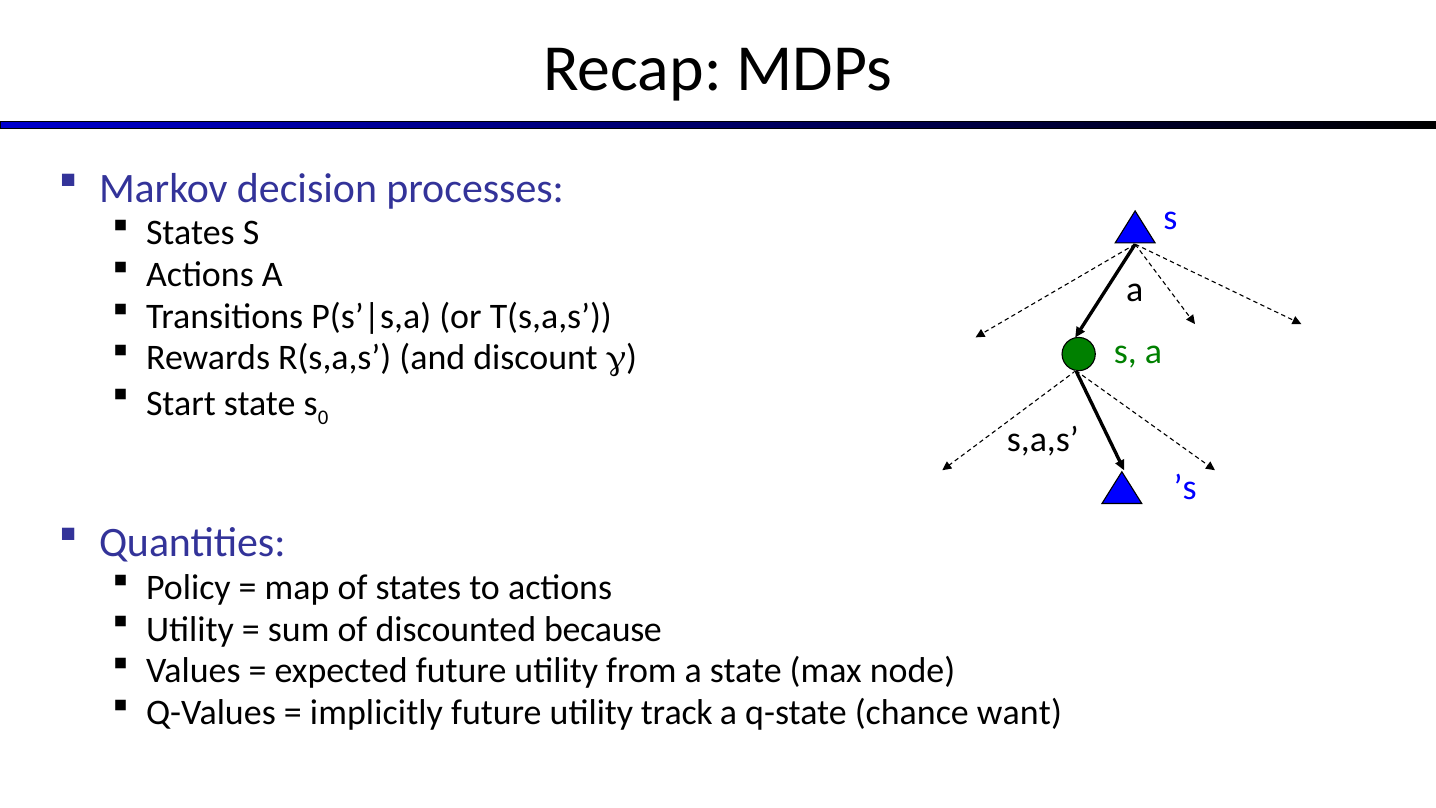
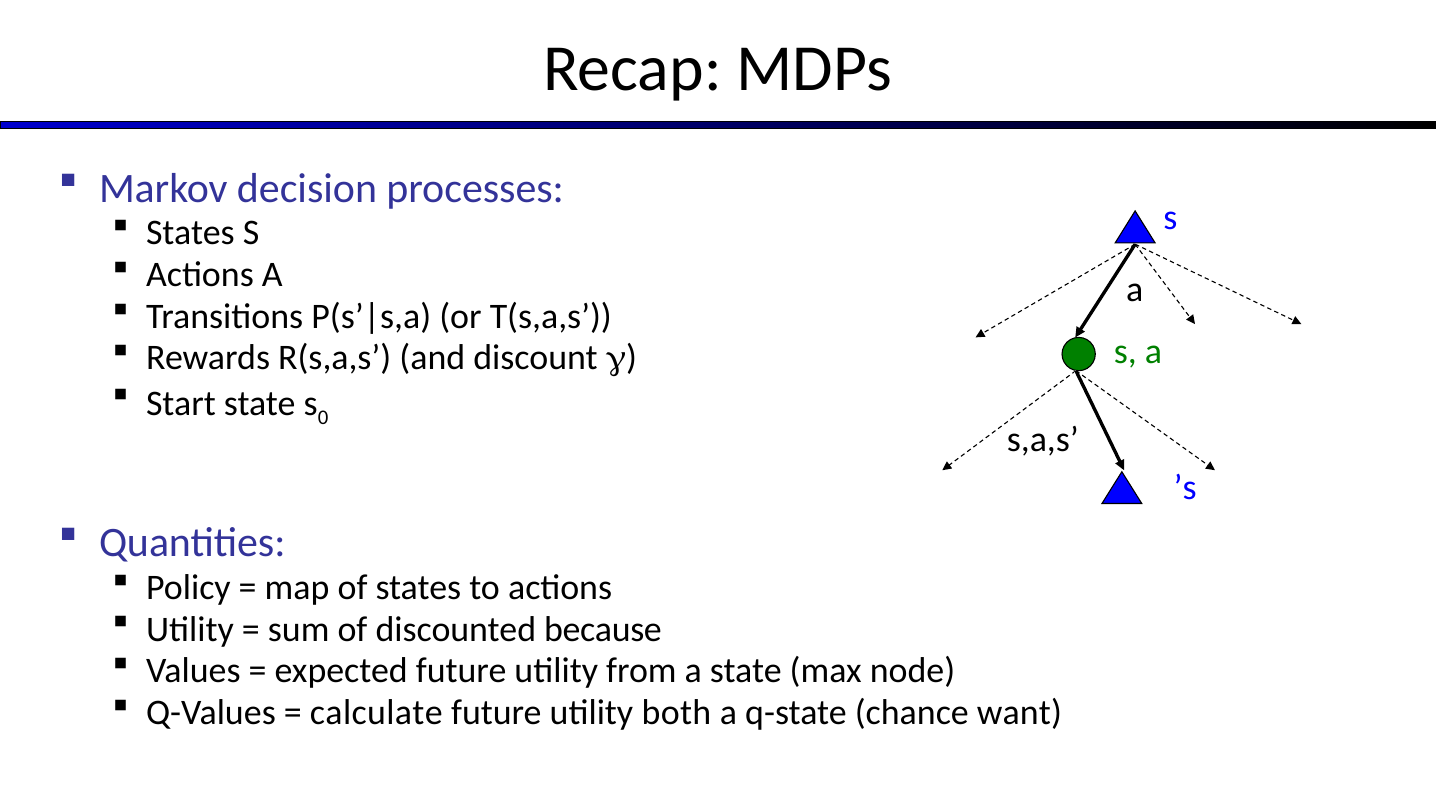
implicitly: implicitly -> calculate (376, 712)
track: track -> both (676, 712)
